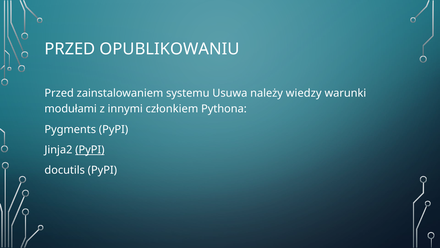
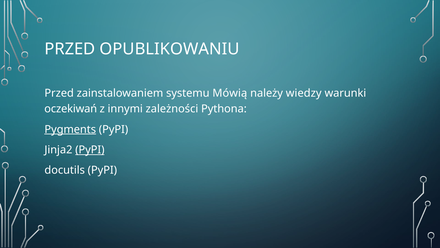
Usuwa: Usuwa -> Mówią (230, 93)
modułami: modułami -> oczekiwań (71, 109)
członkiem: członkiem -> zależności (172, 109)
Pygments underline: none -> present (70, 129)
